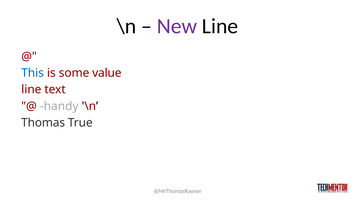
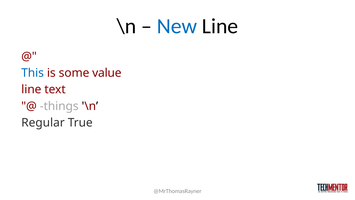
New colour: purple -> blue (177, 26)
handy: handy -> things (59, 106)
Thomas: Thomas -> Regular (43, 123)
